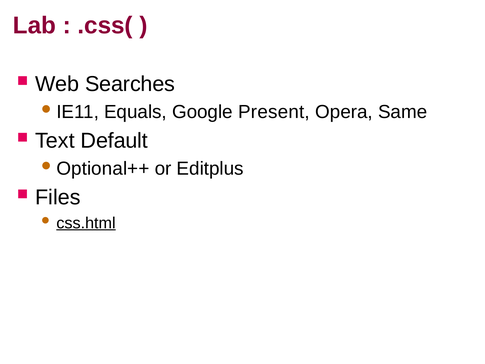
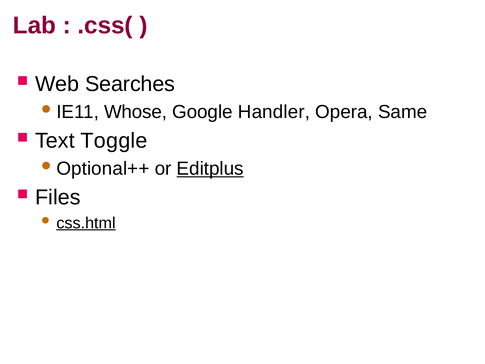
Equals: Equals -> Whose (136, 112)
Present: Present -> Handler (274, 112)
Default: Default -> Toggle (114, 141)
Editplus underline: none -> present (210, 169)
